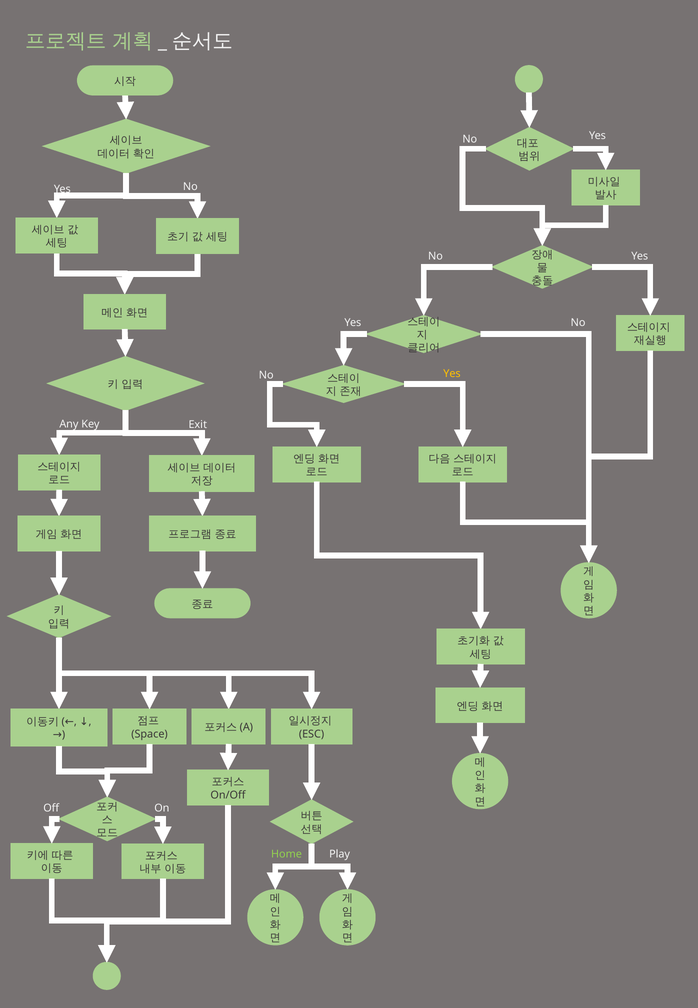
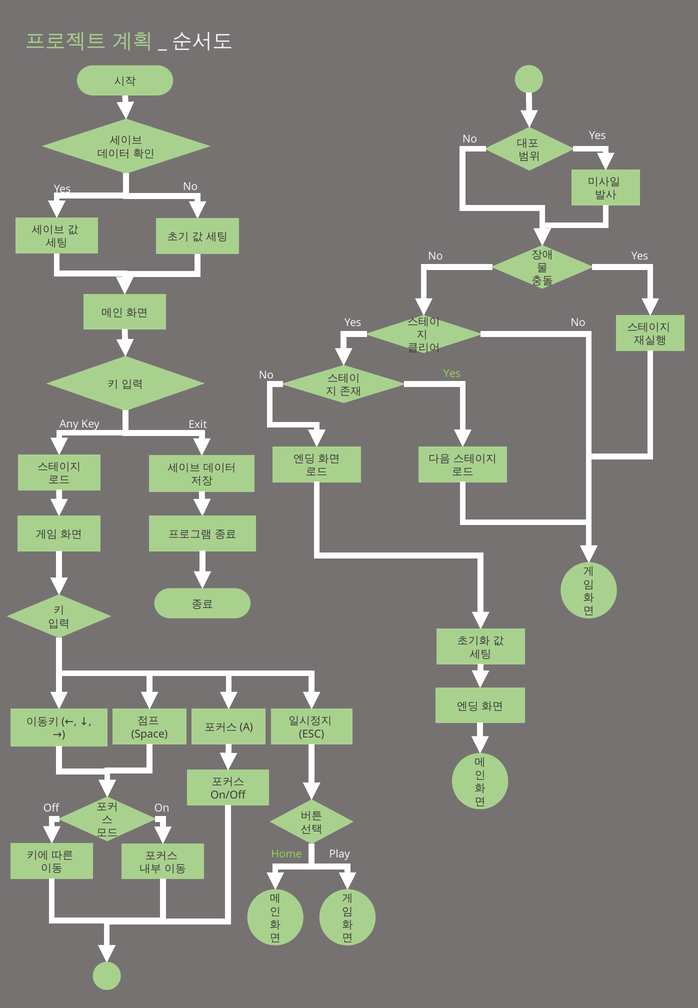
Yes colour: yellow -> light green (452, 374)
